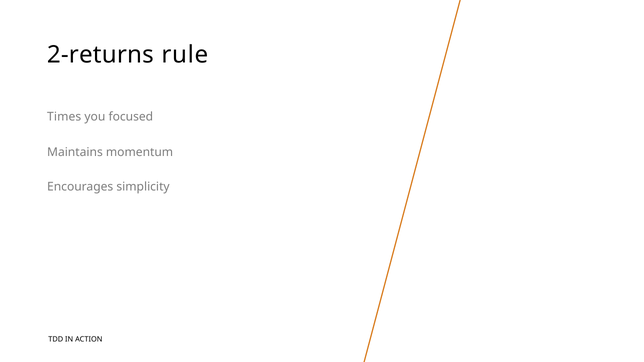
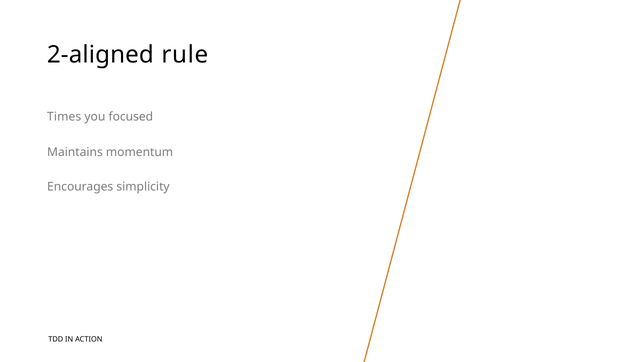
2-returns: 2-returns -> 2-aligned (100, 55)
